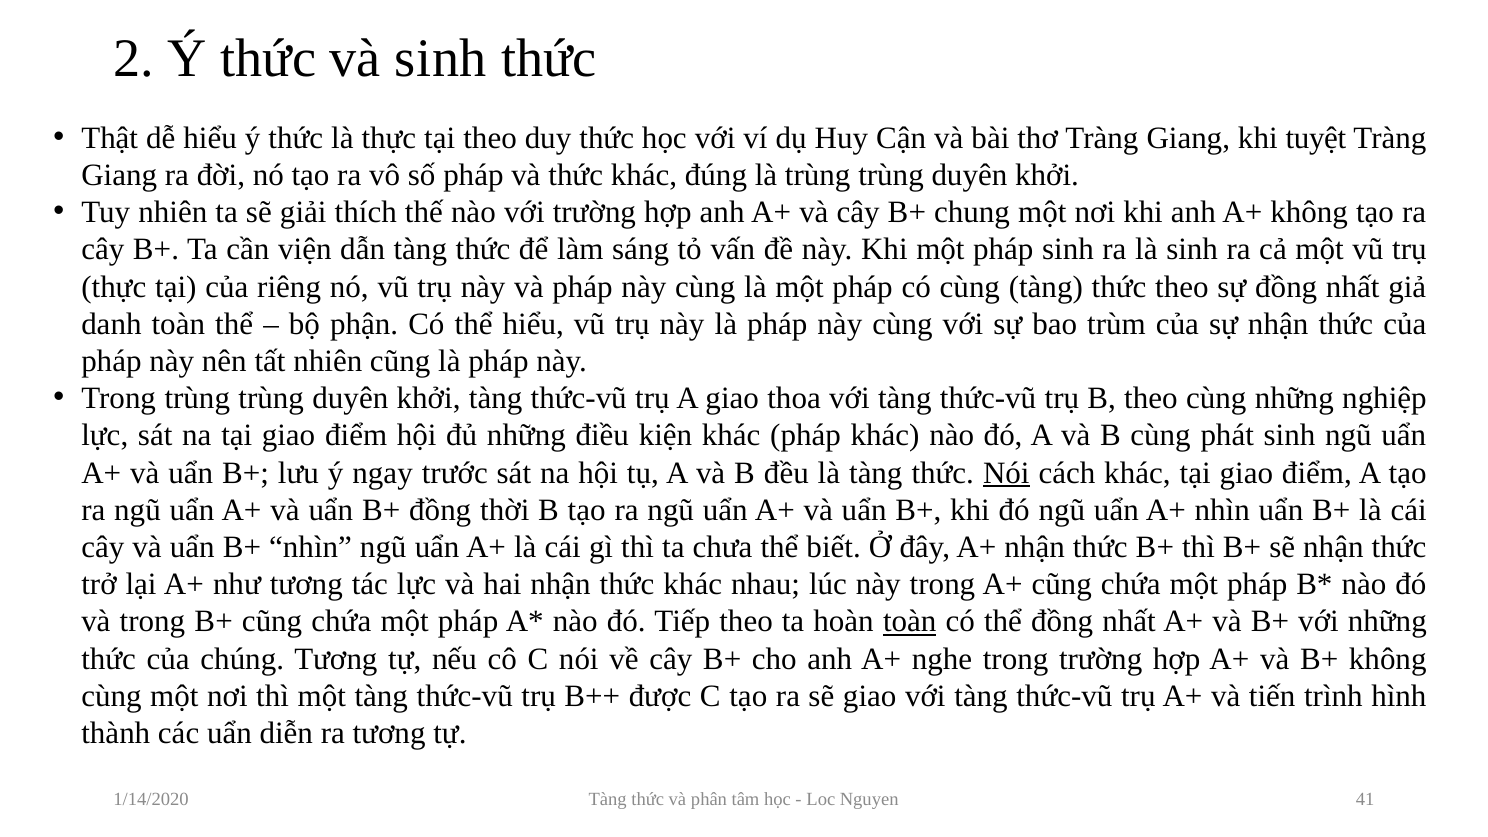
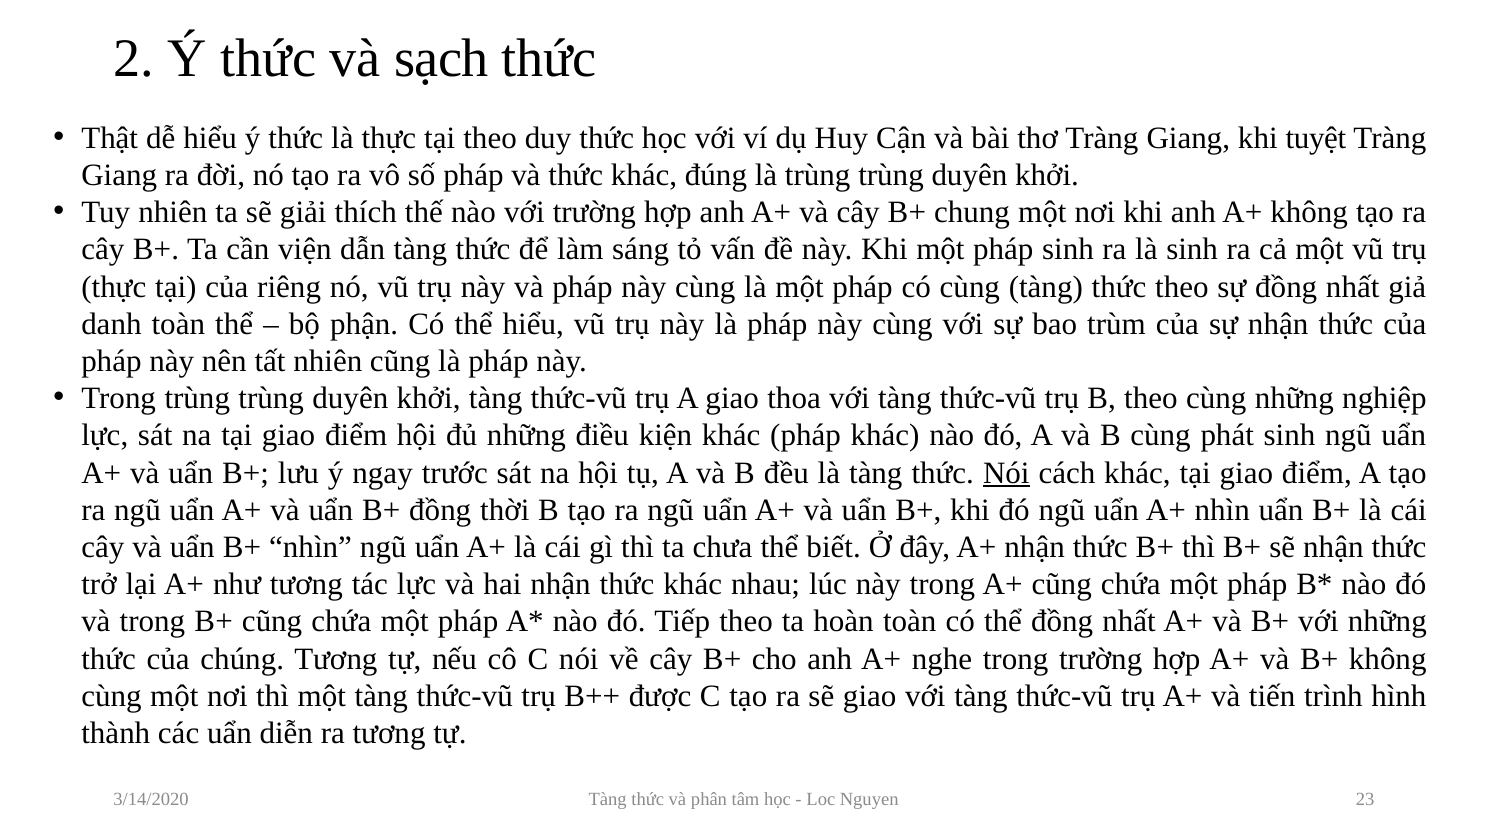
và sinh: sinh -> sạch (441, 58)
toàn underline: present -> none (910, 622)
1/14/2020: 1/14/2020 -> 3/14/2020 (151, 799)
41: 41 -> 23 (1365, 799)
